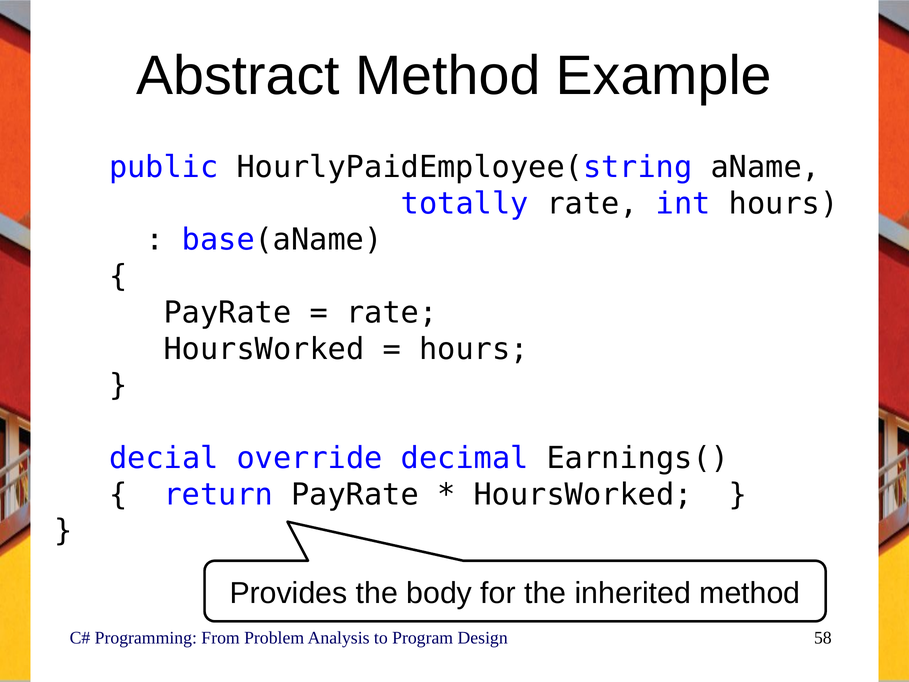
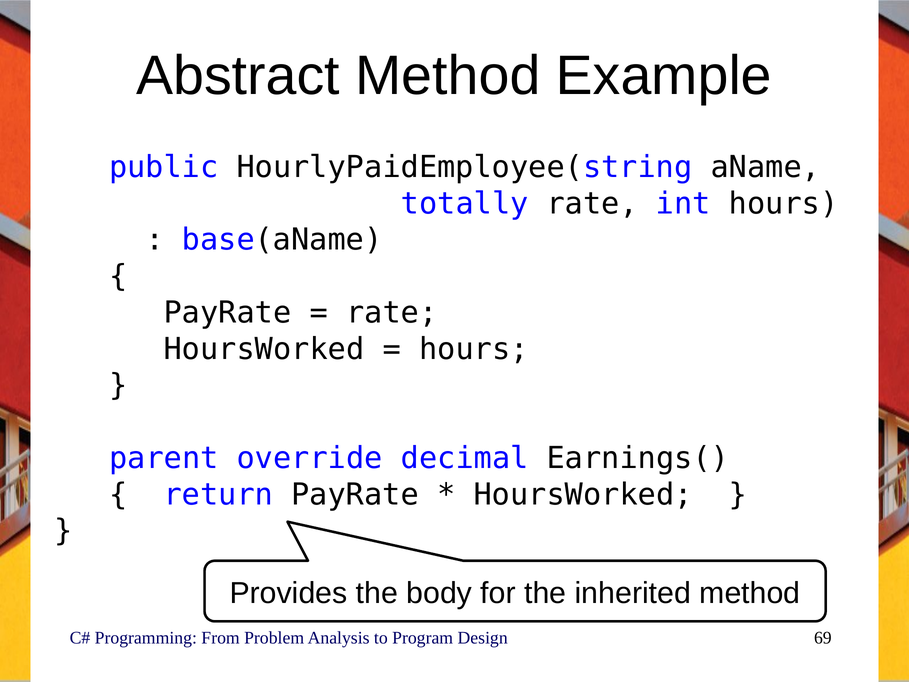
decial: decial -> parent (164, 458)
58: 58 -> 69 (823, 638)
